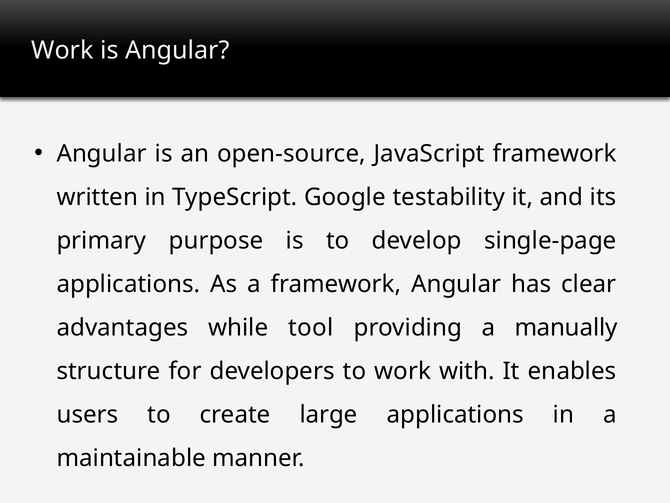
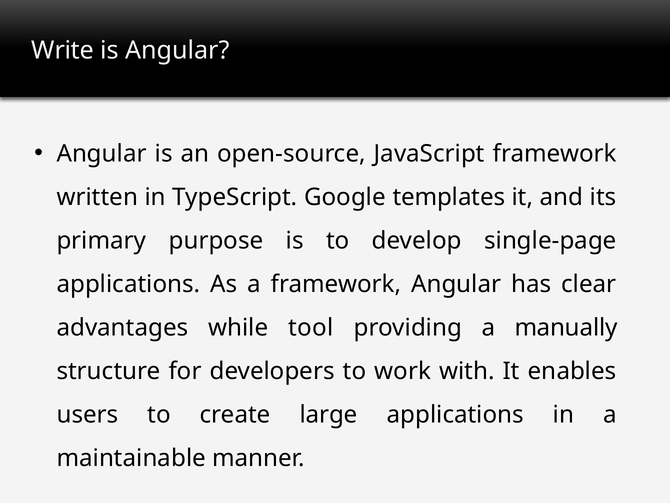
Work: Work -> Write (63, 50)
testability: testability -> templates (449, 197)
